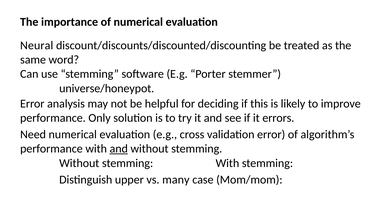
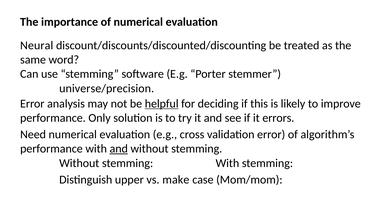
universe/honeypot: universe/honeypot -> universe/precision (107, 88)
helpful underline: none -> present (162, 104)
many: many -> make (176, 180)
